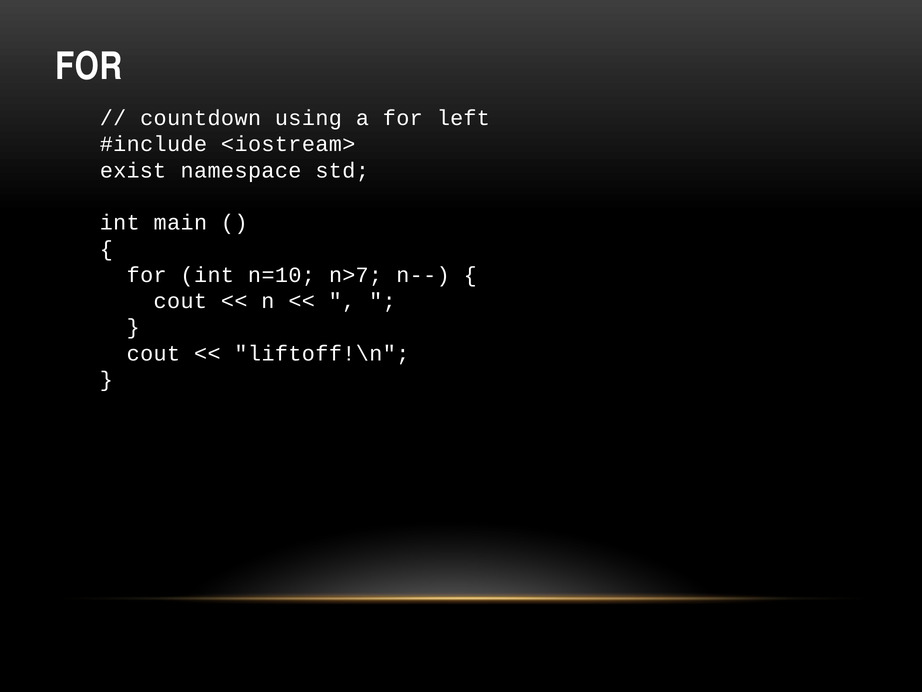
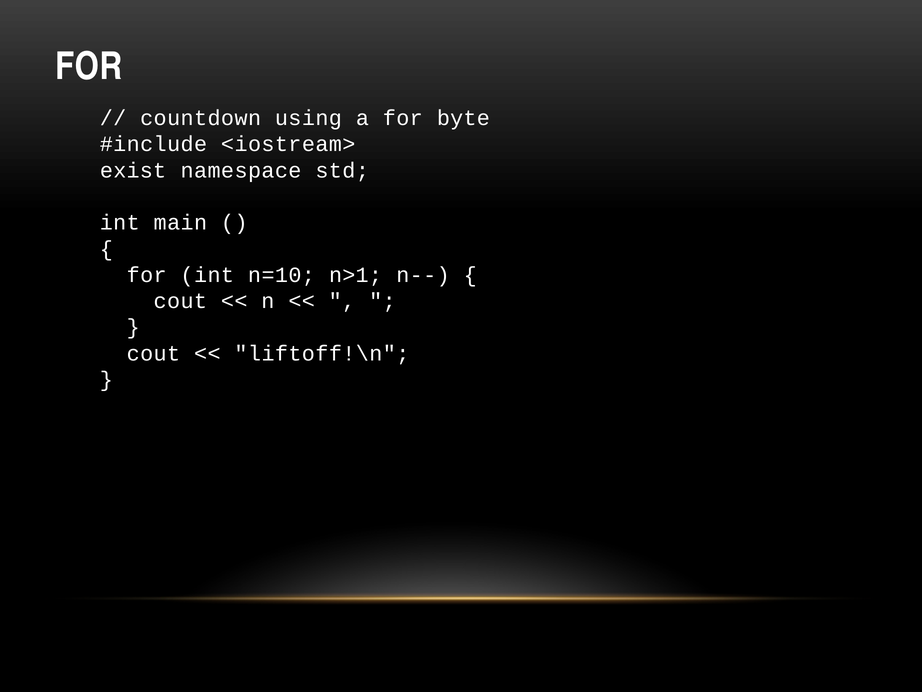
left: left -> byte (463, 118)
n>7: n>7 -> n>1 (356, 275)
